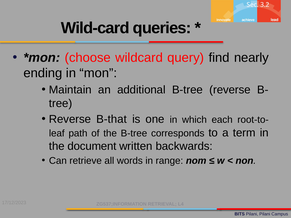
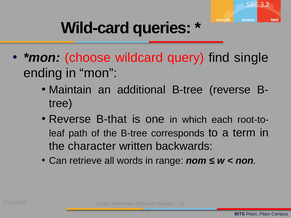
nearly: nearly -> single (251, 58)
document: document -> character (92, 146)
